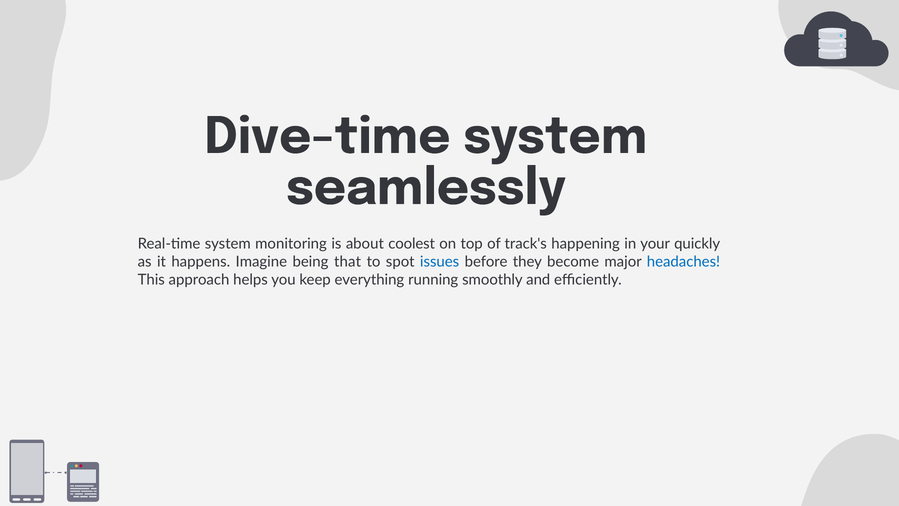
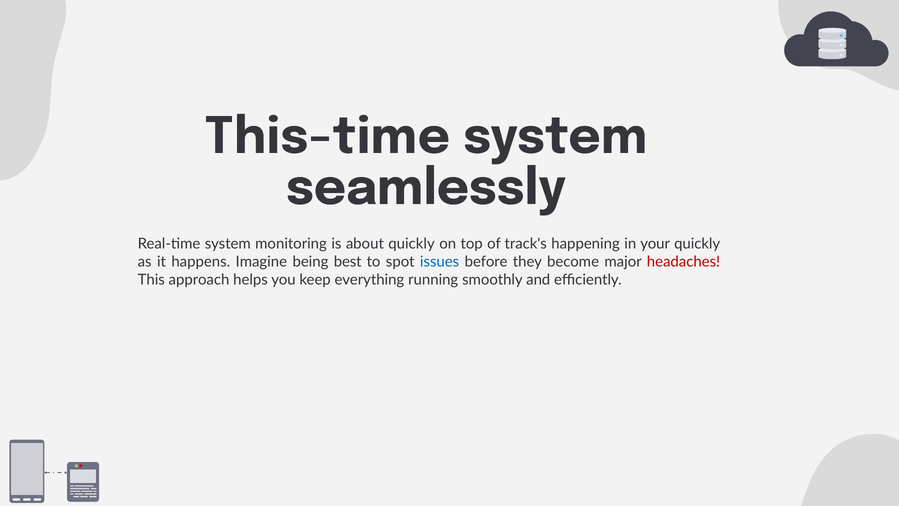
Dive-time: Dive-time -> This-time (327, 136)
about coolest: coolest -> quickly (412, 244)
that: that -> best (348, 262)
headaches colour: blue -> red (683, 262)
